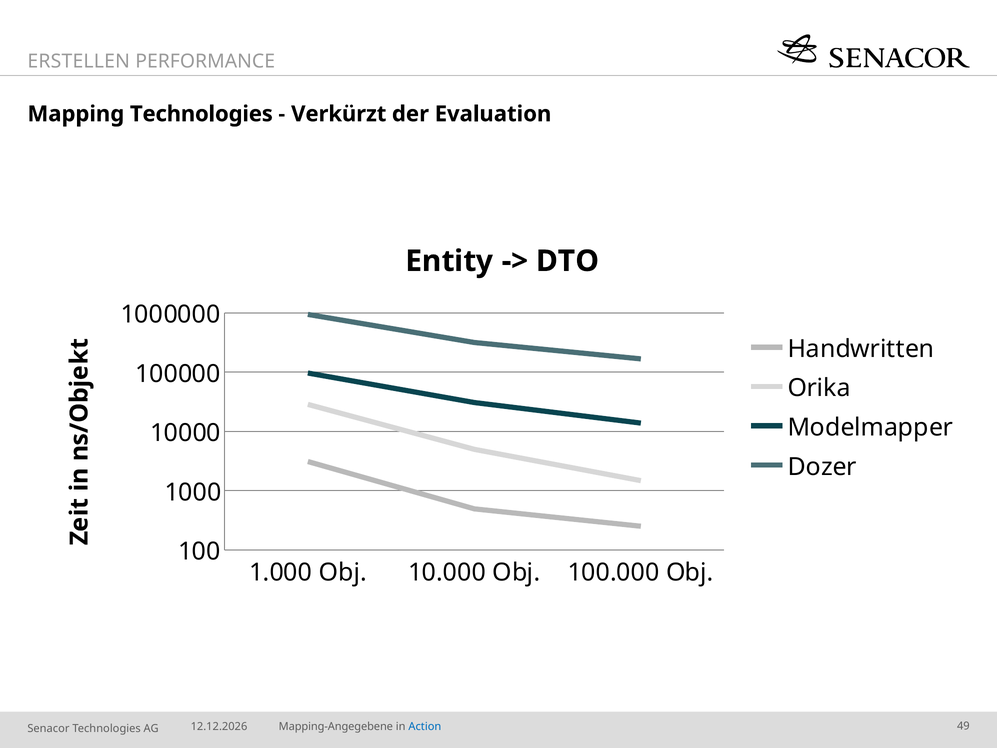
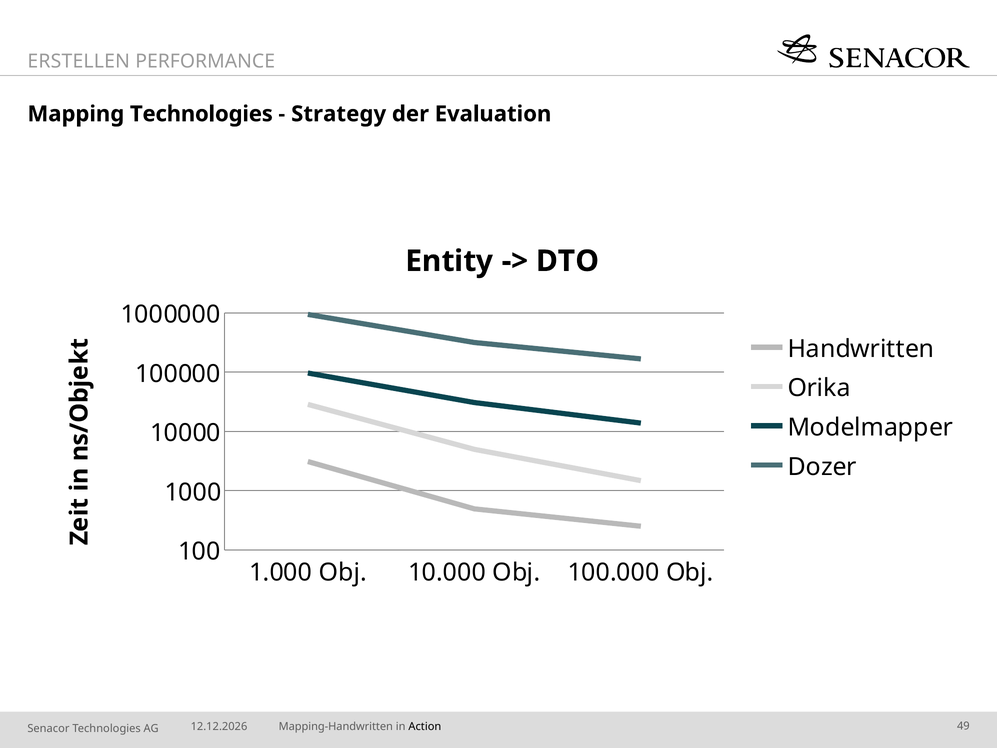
Verkürzt: Verkürzt -> Strategy (339, 114)
Mapping-Angegebene: Mapping-Angegebene -> Mapping-Handwritten (336, 726)
Action colour: blue -> black (425, 726)
